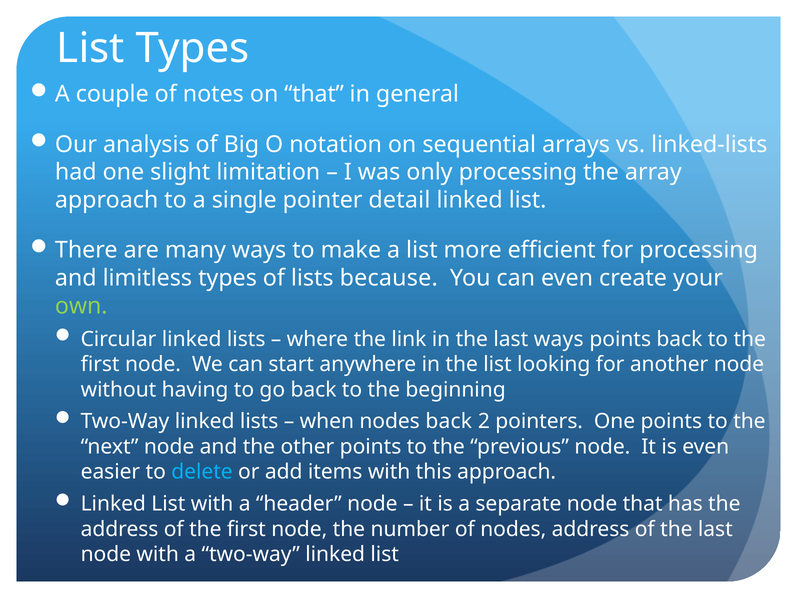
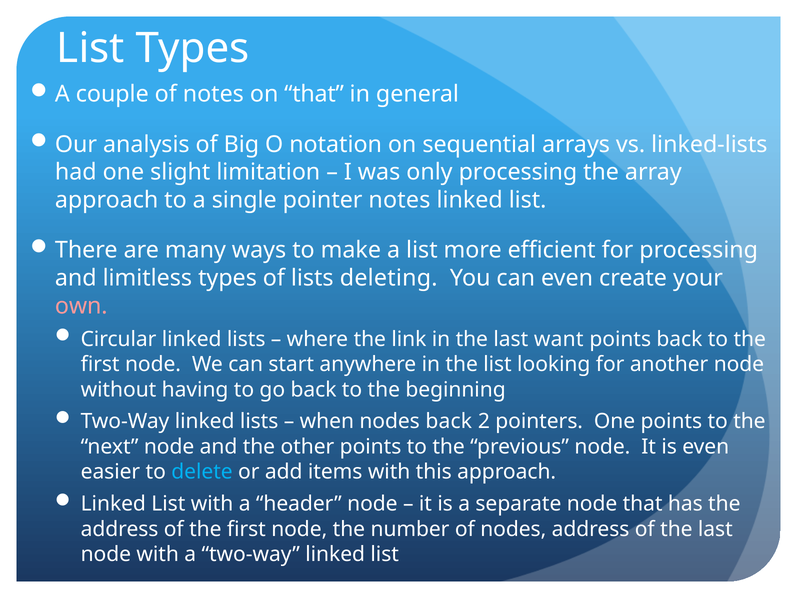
pointer detail: detail -> notes (399, 200)
because: because -> deleting (389, 278)
own colour: light green -> pink (81, 306)
last ways: ways -> want (559, 339)
